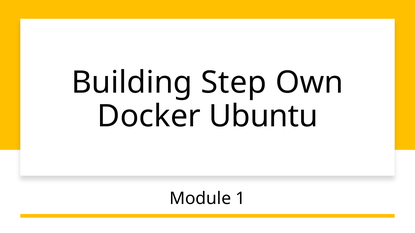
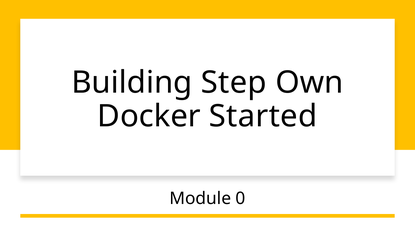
Ubuntu: Ubuntu -> Started (263, 116)
1: 1 -> 0 (241, 199)
